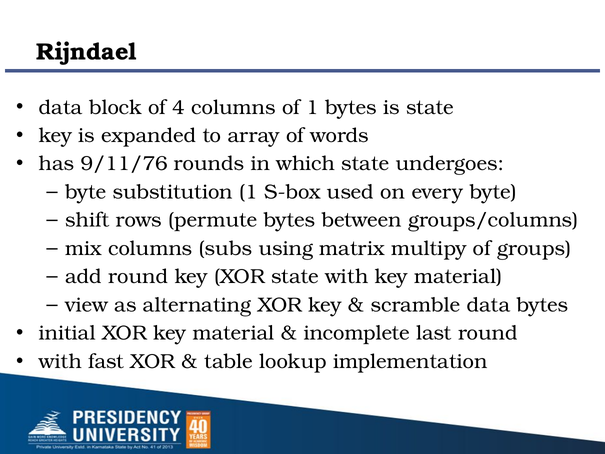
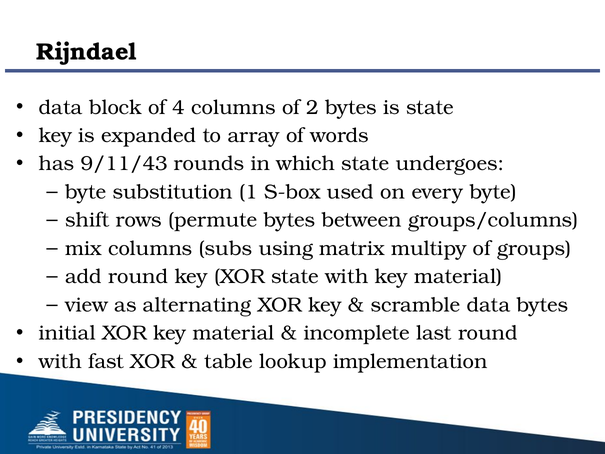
of 1: 1 -> 2 (313, 107)
9/11/76: 9/11/76 -> 9/11/43 (124, 164)
